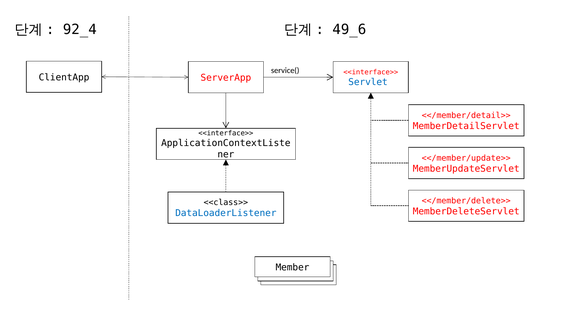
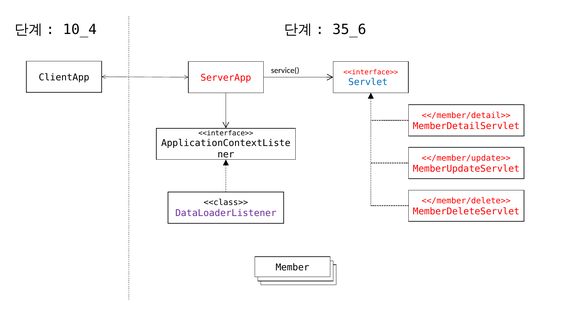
92_4: 92_4 -> 10_4 (80, 29)
49_6: 49_6 -> 35_6 (349, 29)
DataLoaderListener colour: blue -> purple (226, 213)
